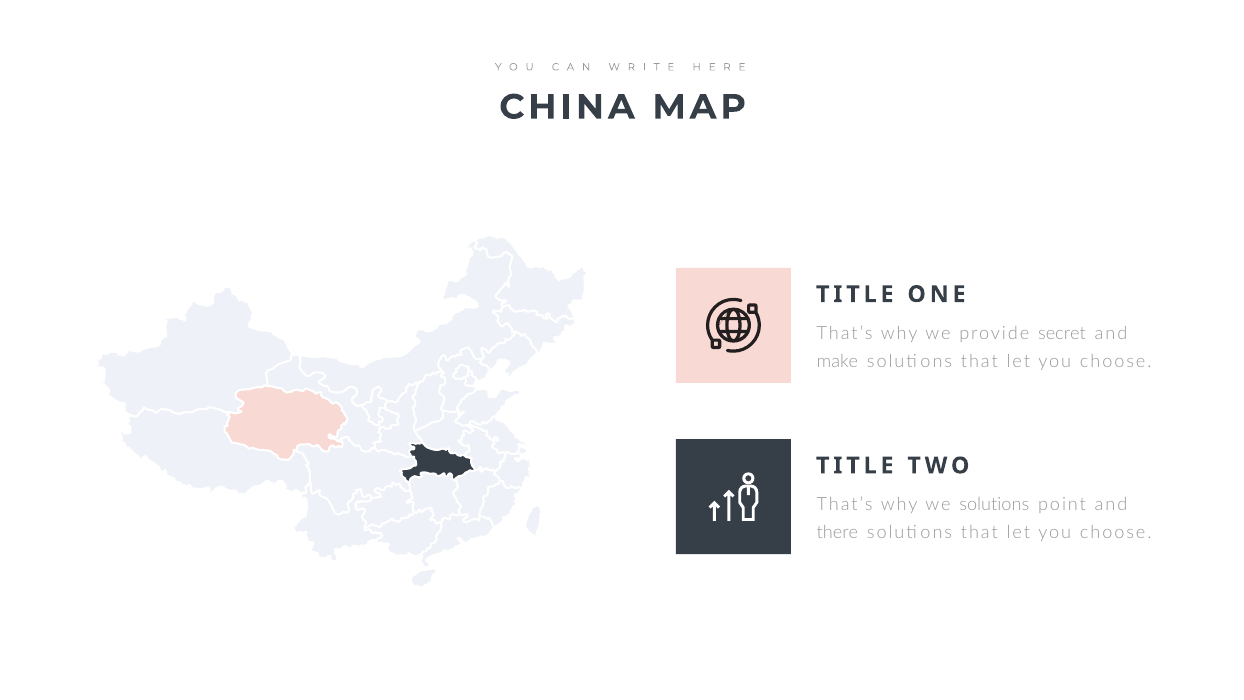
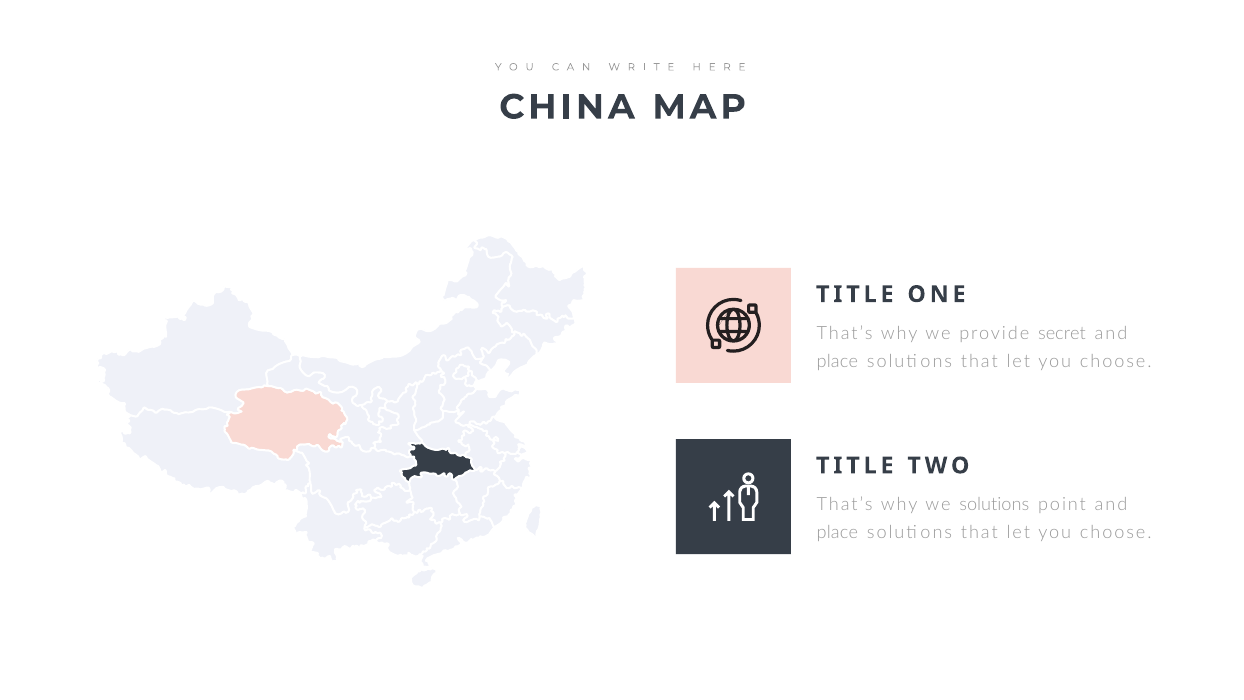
make: make -> place (837, 361)
there: there -> place (837, 532)
